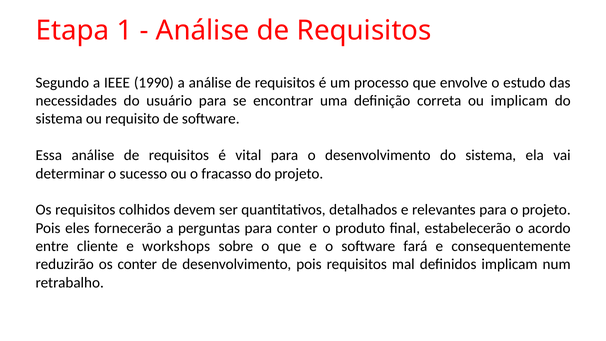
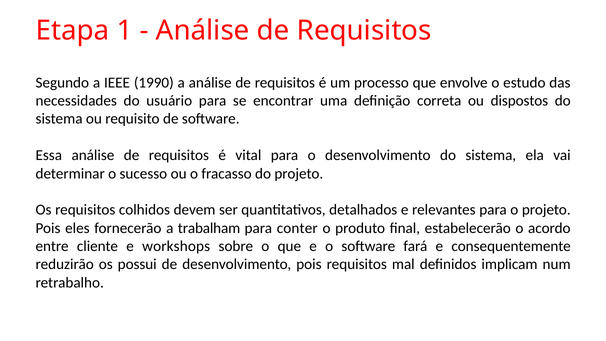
ou implicam: implicam -> dispostos (519, 101)
perguntas: perguntas -> trabalham (209, 228)
os conter: conter -> possui (137, 264)
